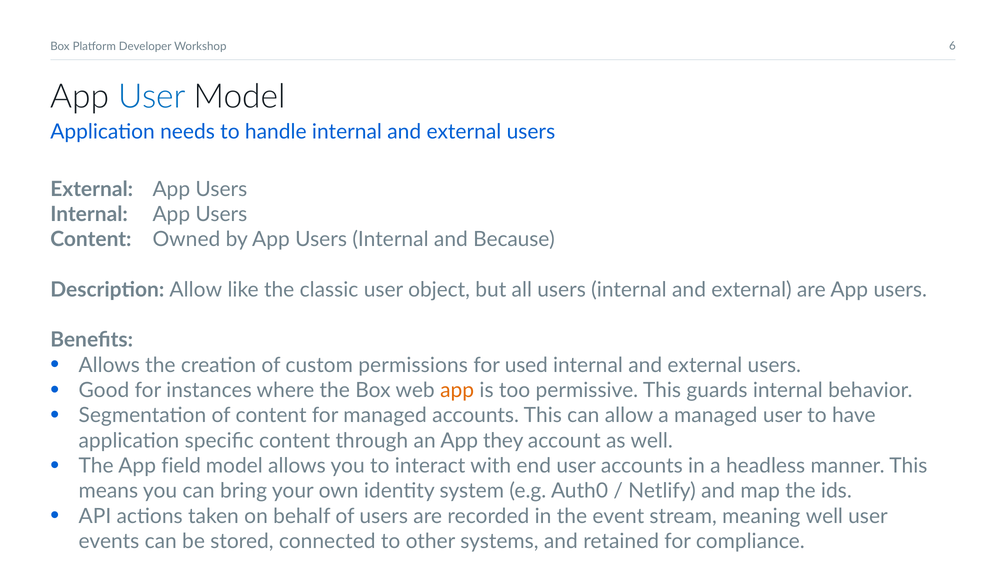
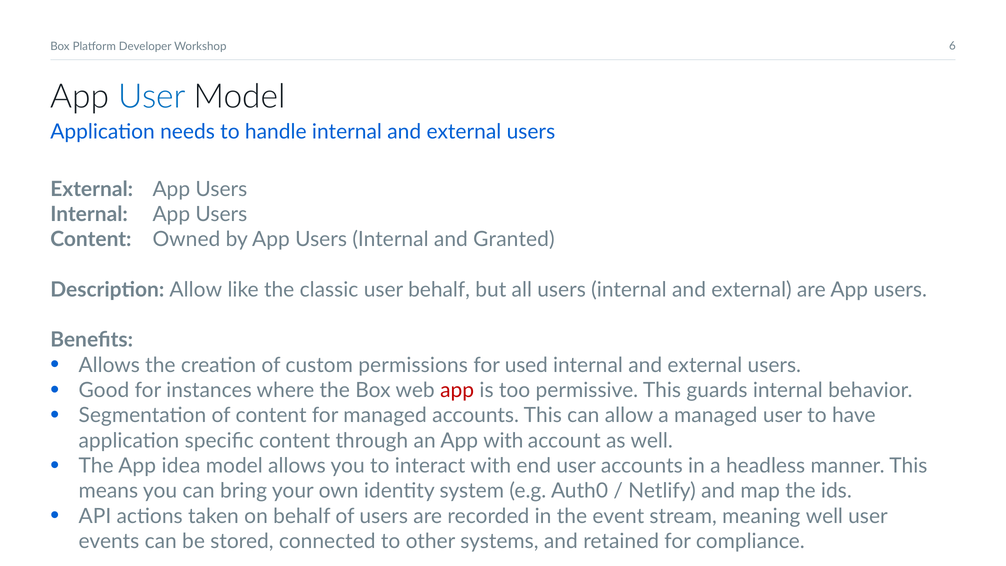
Because: Because -> Granted (514, 239)
user object: object -> behalf (439, 290)
app colour: orange -> red (457, 390)
App they: they -> with (503, 441)
field: field -> idea (181, 466)
